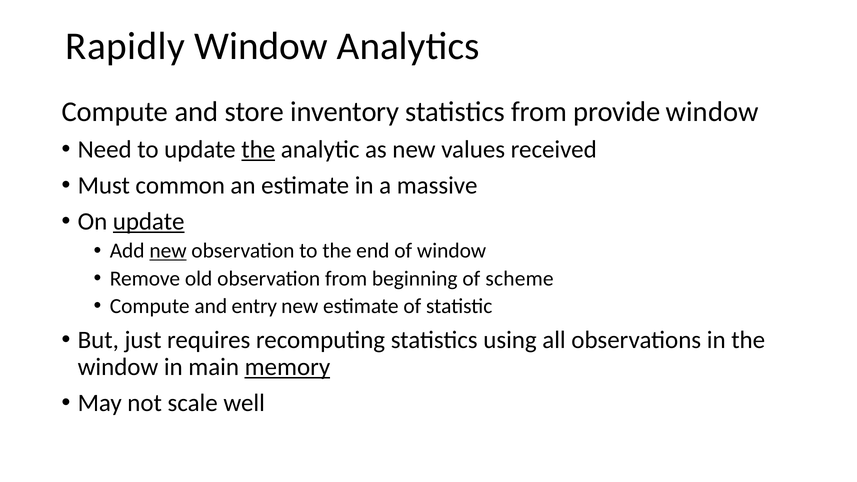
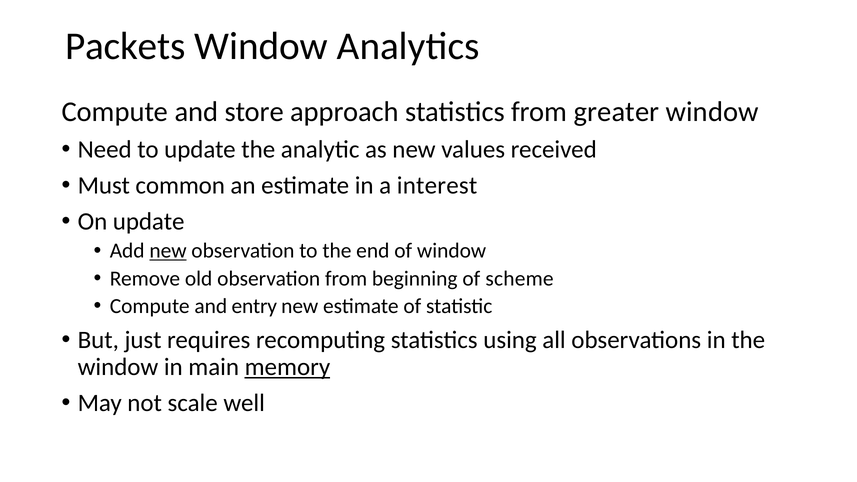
Rapidly: Rapidly -> Packets (125, 46)
inventory: inventory -> approach (345, 112)
provide: provide -> greater (617, 112)
the underline: present -> none (258, 150)
massive: massive -> interest (437, 185)
update underline: present -> none (149, 221)
